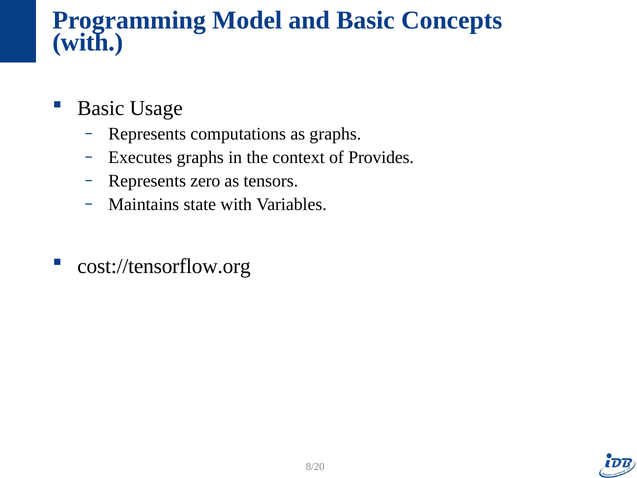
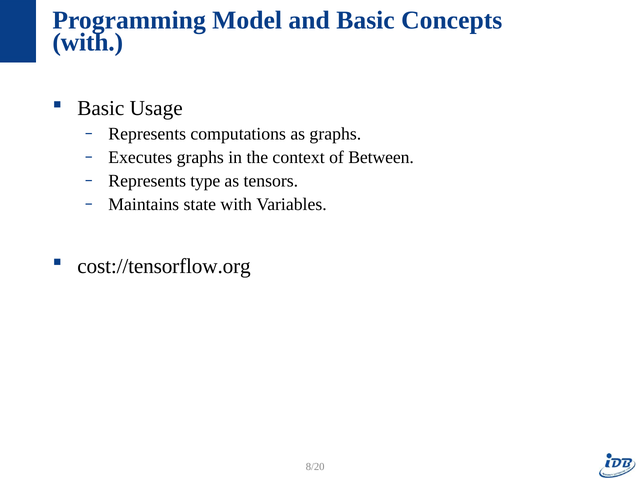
Provides: Provides -> Between (381, 157)
zero: zero -> type (205, 181)
